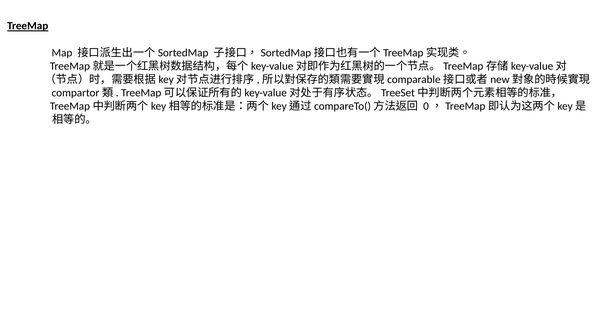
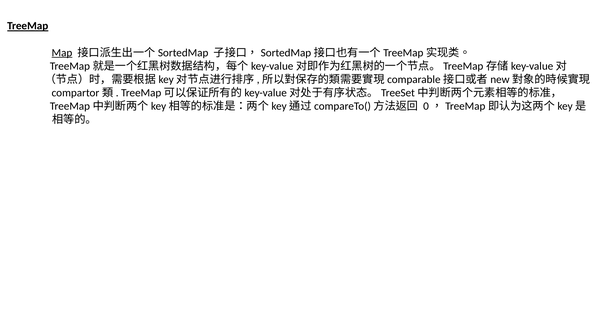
Map underline: none -> present (62, 53)
